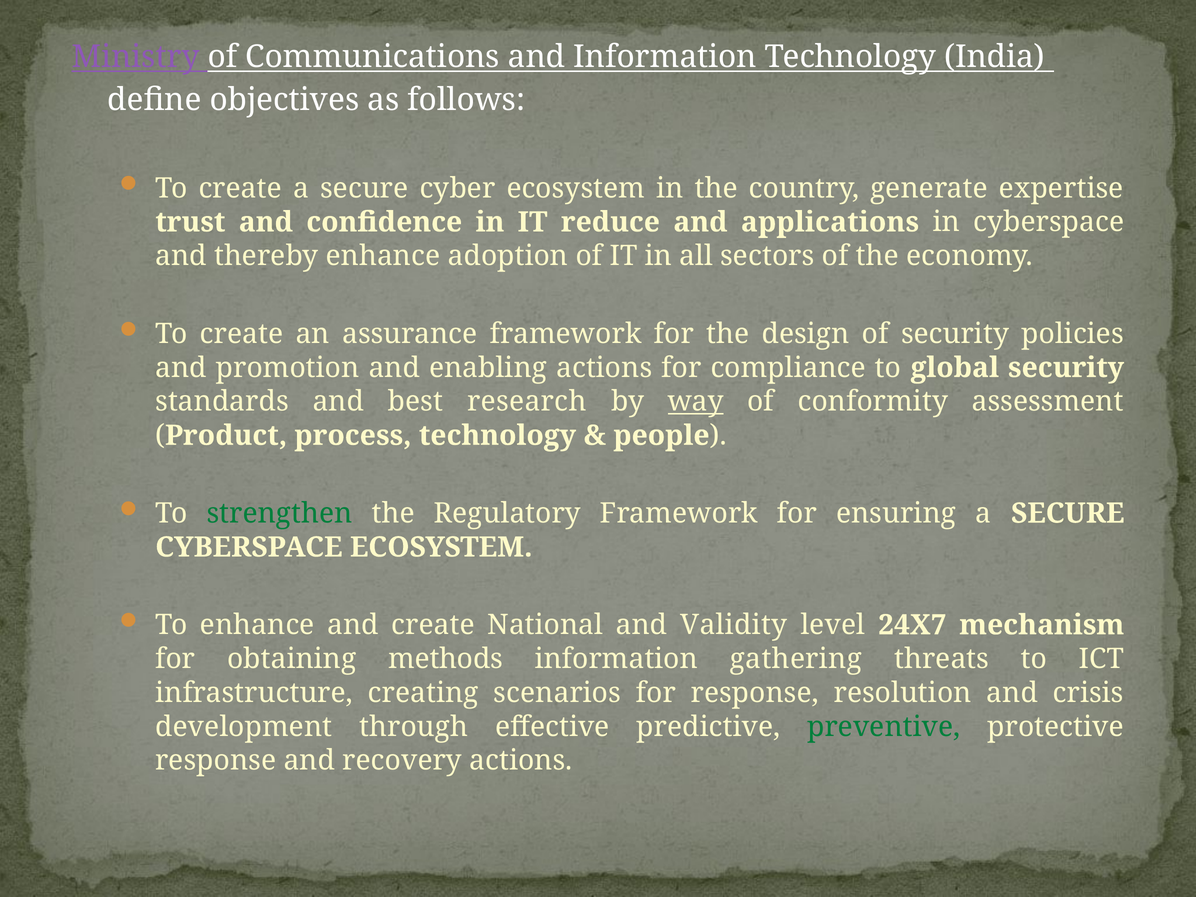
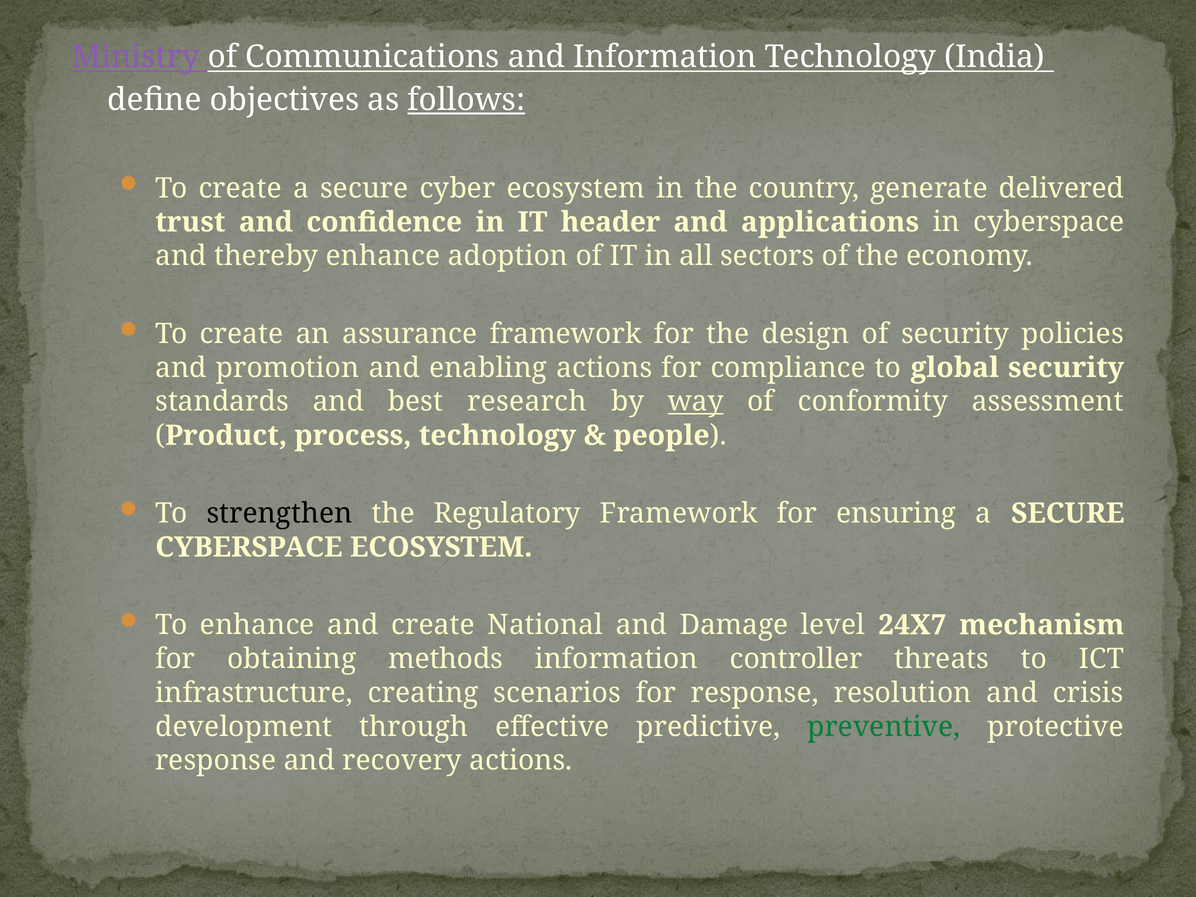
follows underline: none -> present (466, 100)
expertise: expertise -> delivered (1061, 188)
reduce: reduce -> header (611, 222)
strengthen colour: green -> black (279, 513)
Validity: Validity -> Damage (734, 625)
gathering: gathering -> controller (796, 659)
